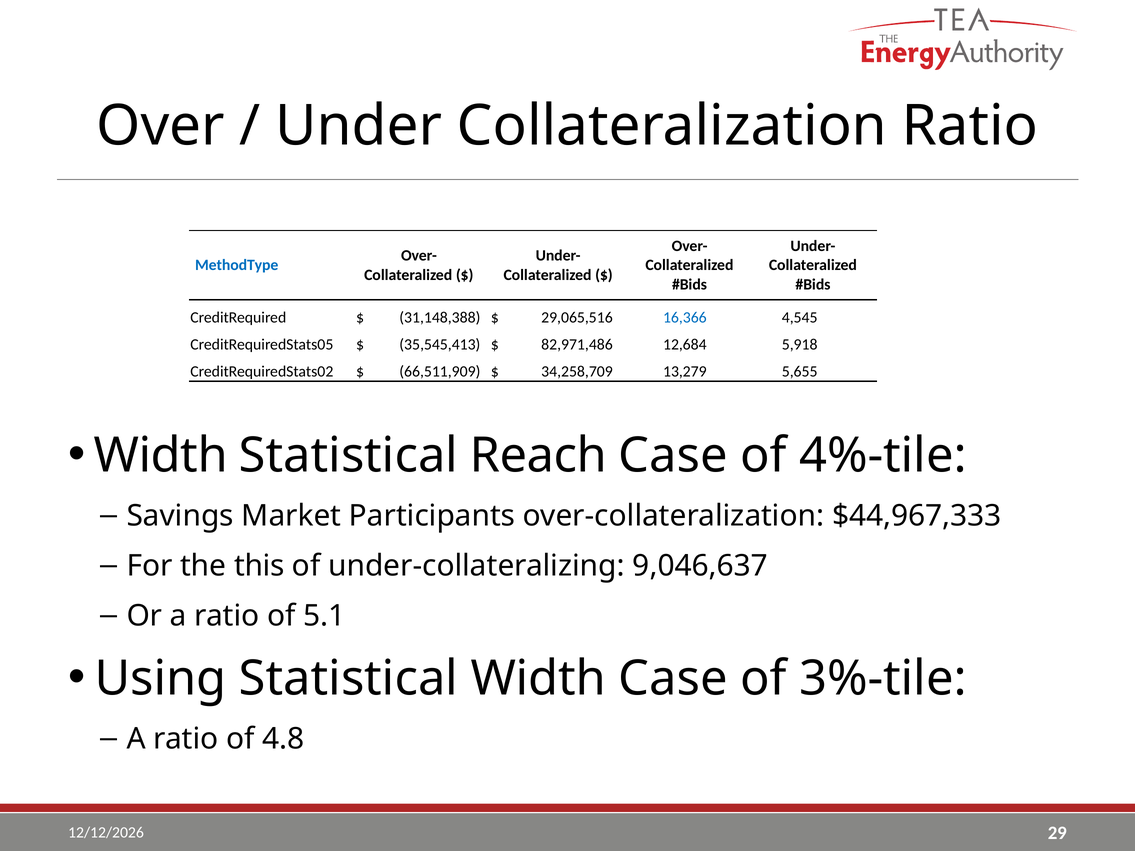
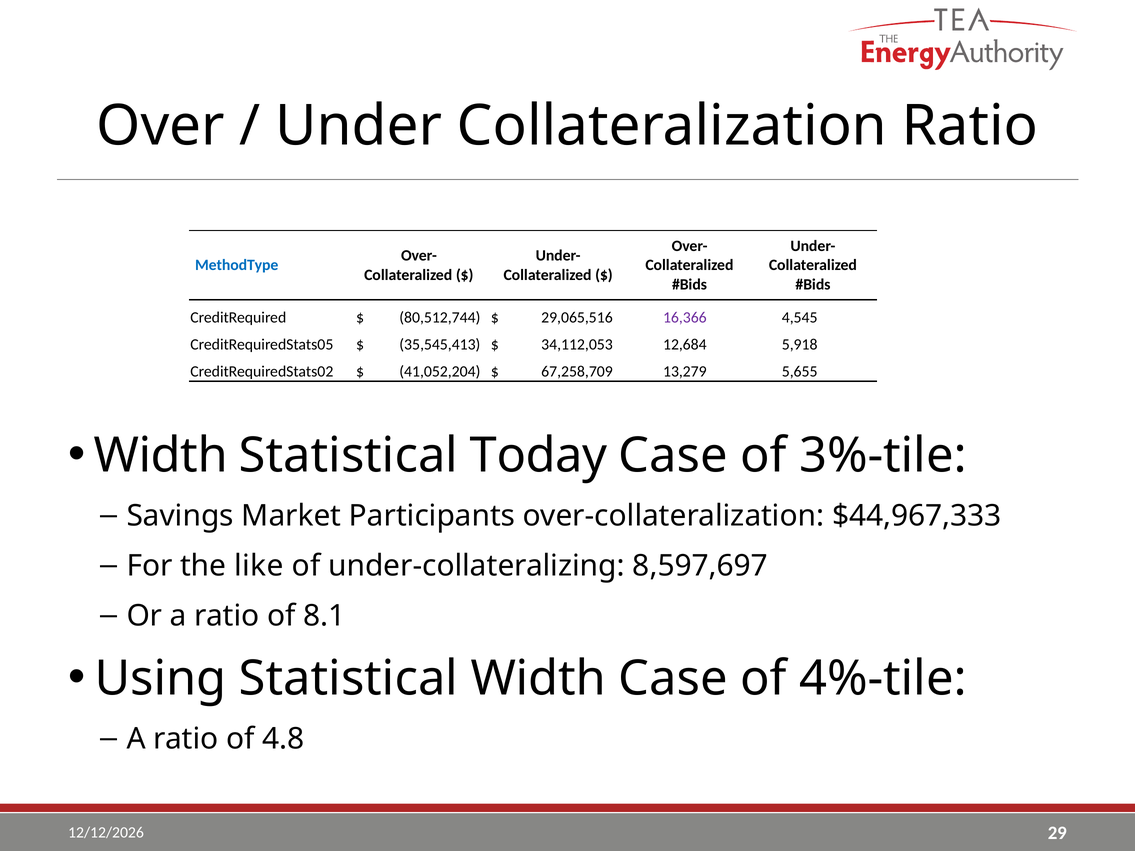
31,148,388: 31,148,388 -> 80,512,744 (440, 318)
16,366 colour: blue -> purple (685, 318)
82,971,486: 82,971,486 -> 34,112,053 (577, 345)
66,511,909: 66,511,909 -> 41,052,204 (440, 372)
34,258,709: 34,258,709 -> 67,258,709 (577, 372)
Reach: Reach -> Today (538, 456)
4%-tile: 4%-tile -> 3%-tile (883, 456)
this: this -> like (259, 566)
9,046,637: 9,046,637 -> 8,597,697 (700, 566)
5.1: 5.1 -> 8.1 (324, 616)
3%-tile: 3%-tile -> 4%-tile (883, 679)
